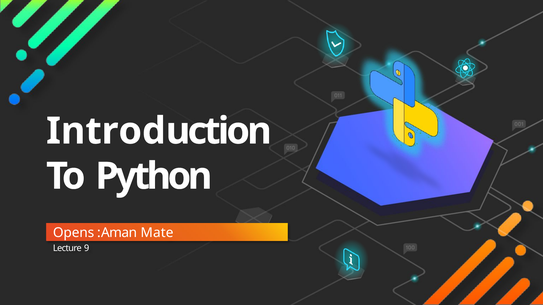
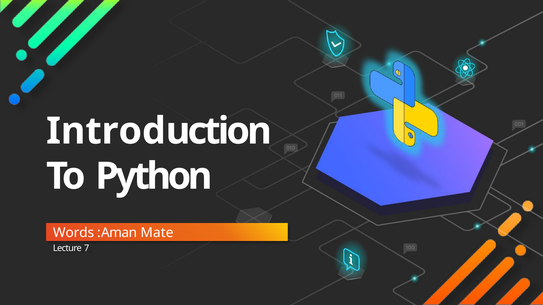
Opens: Opens -> Words (74, 233)
9: 9 -> 7 (87, 249)
